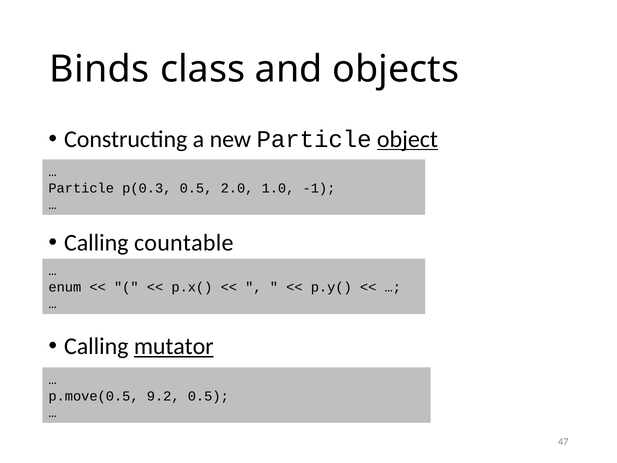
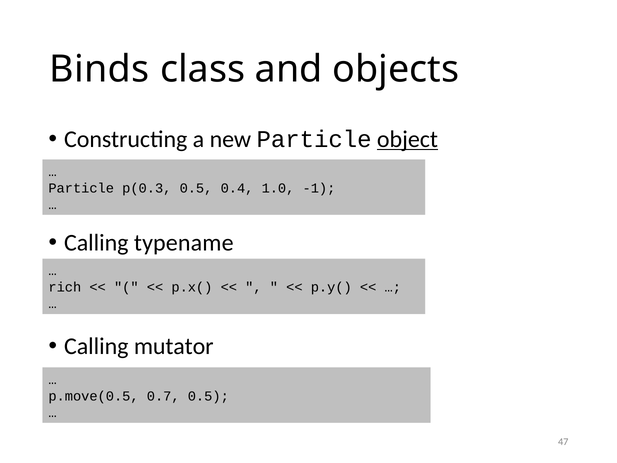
2.0: 2.0 -> 0.4 (237, 188)
countable: countable -> typename (184, 243)
enum: enum -> rich (65, 287)
mutator underline: present -> none (174, 346)
9.2: 9.2 -> 0.7 (163, 396)
